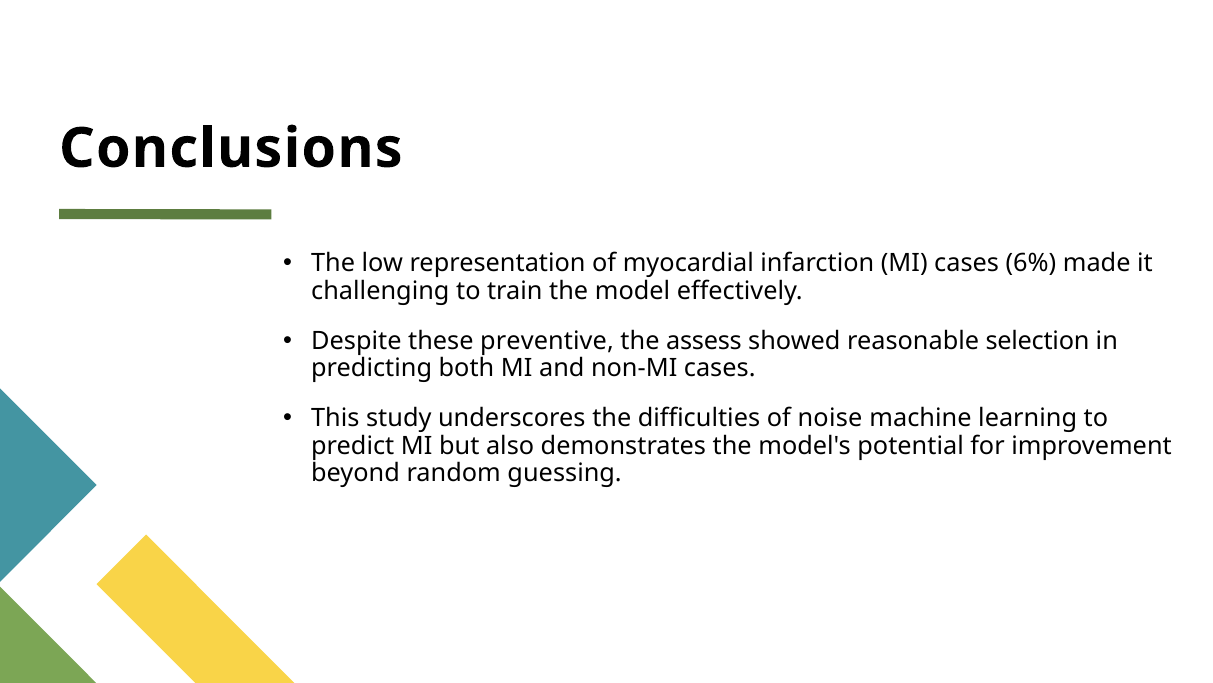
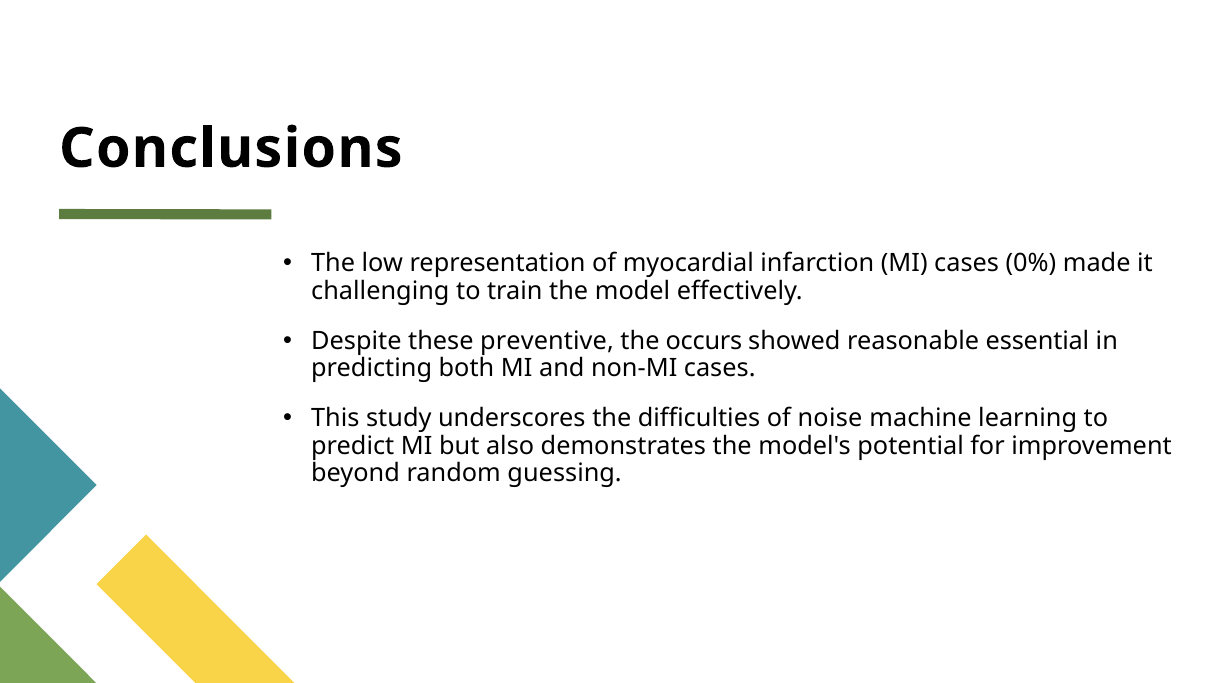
6%: 6% -> 0% (1031, 263)
assess: assess -> occurs (704, 341)
selection: selection -> essential (1037, 341)
